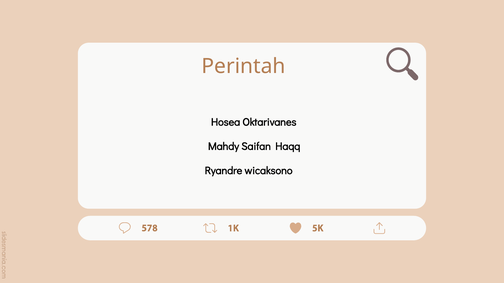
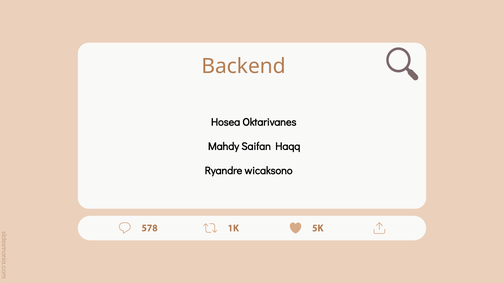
Perintah: Perintah -> Backend (244, 66)
